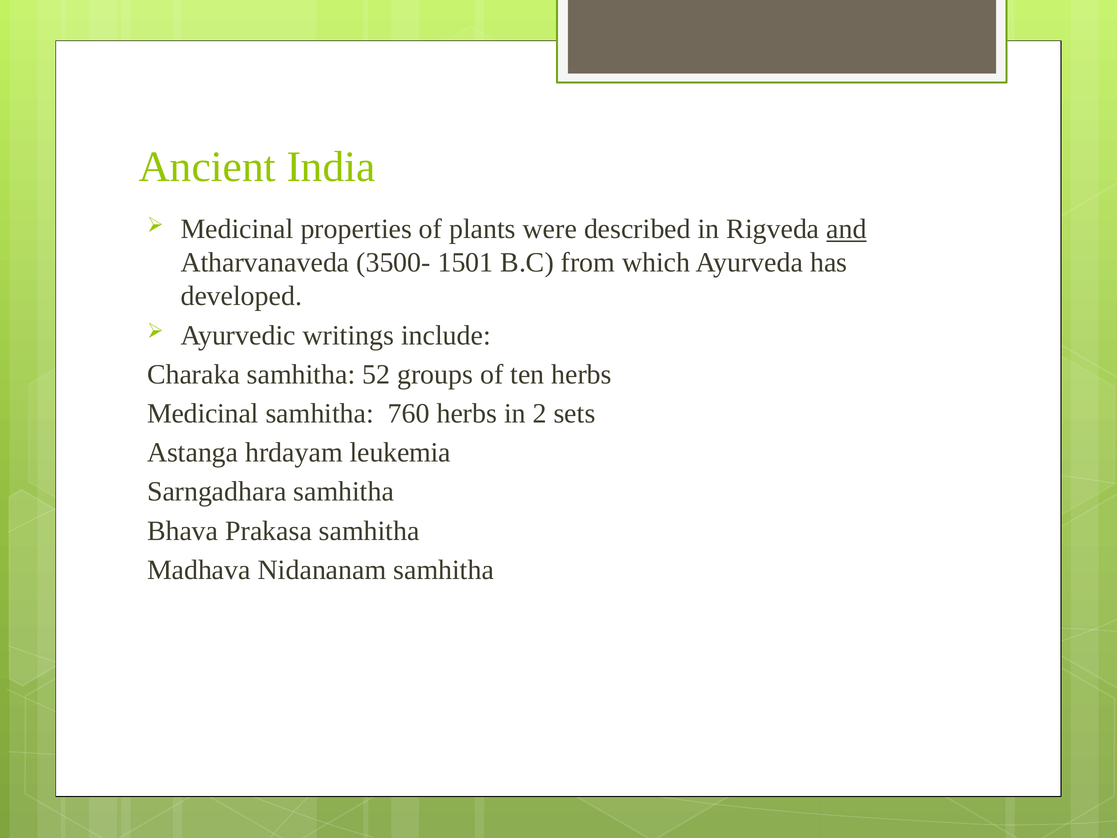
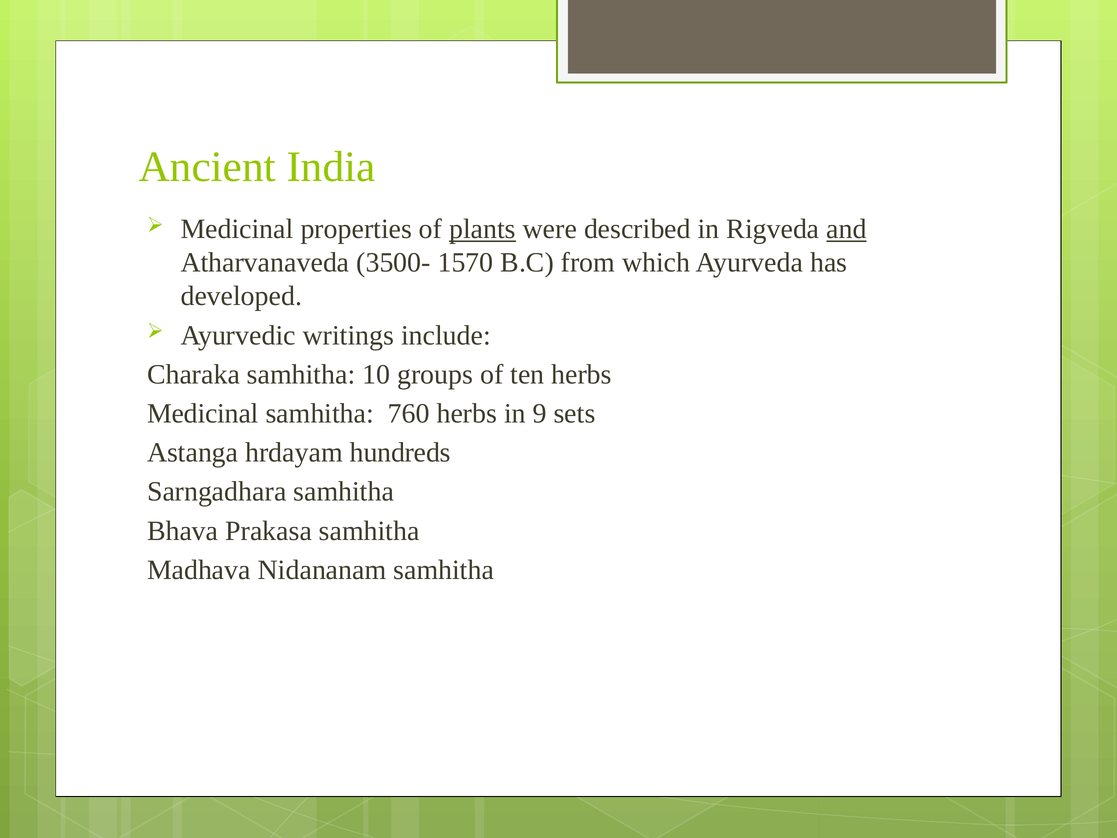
plants underline: none -> present (483, 229)
1501: 1501 -> 1570 (465, 263)
52: 52 -> 10 (376, 374)
2: 2 -> 9 (540, 413)
leukemia: leukemia -> hundreds (400, 452)
